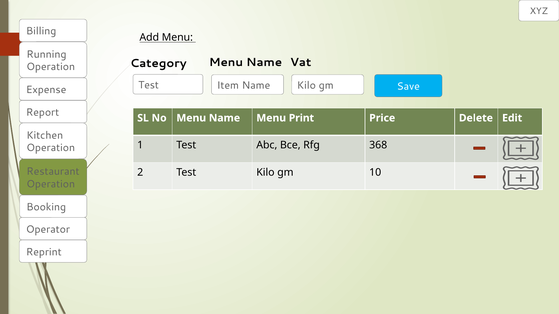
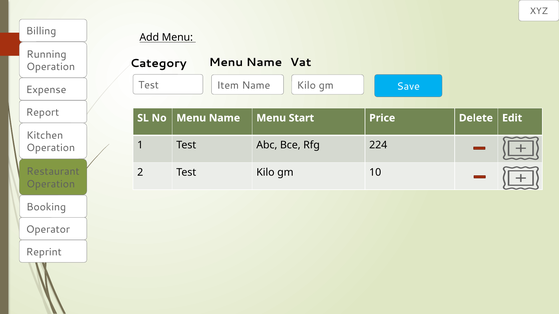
Print: Print -> Start (301, 118)
368: 368 -> 224 (378, 145)
